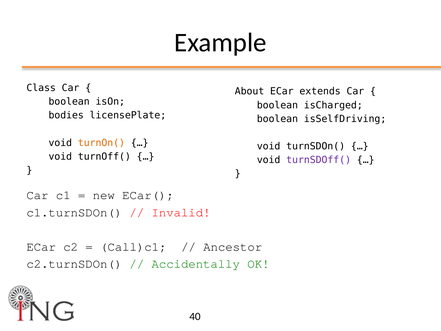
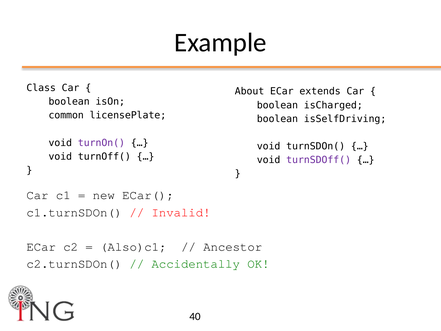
bodies: bodies -> common (66, 115)
turnOn( colour: orange -> purple (101, 143)
Call)c1: Call)c1 -> Also)c1 (133, 247)
